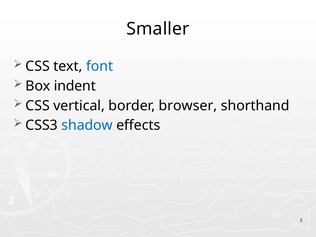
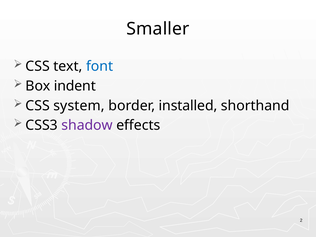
vertical: vertical -> system (79, 106)
browser: browser -> installed (188, 106)
shadow colour: blue -> purple (87, 125)
